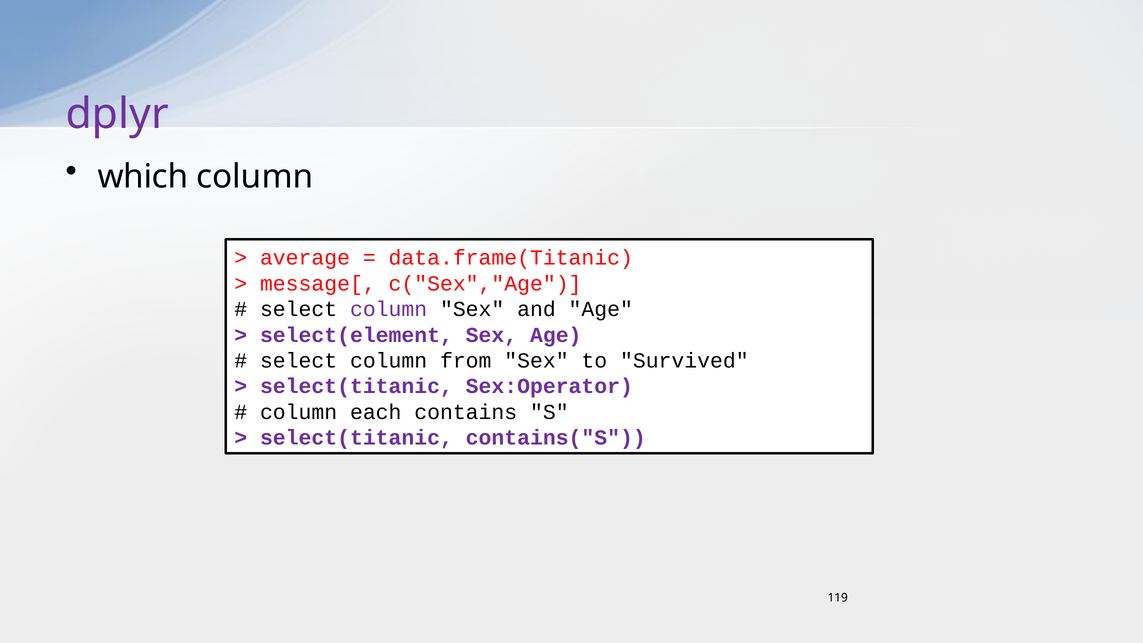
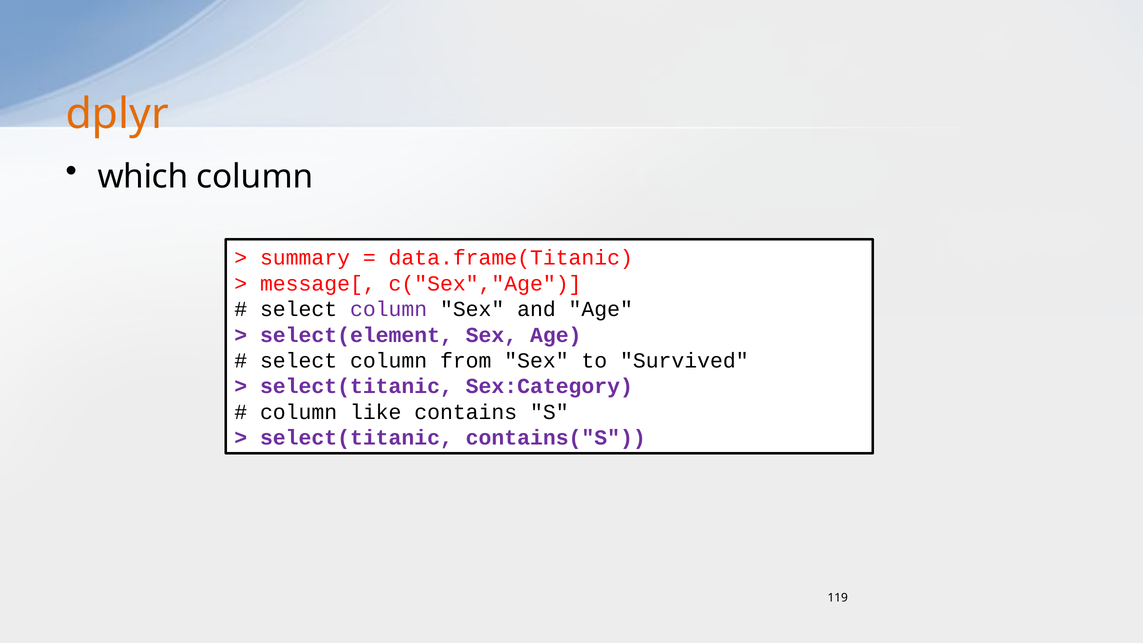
dplyr colour: purple -> orange (117, 114)
average: average -> summary (305, 258)
Sex:Operator: Sex:Operator -> Sex:Category (549, 386)
each: each -> like (376, 412)
